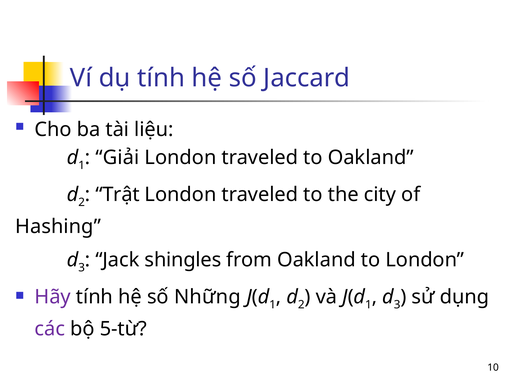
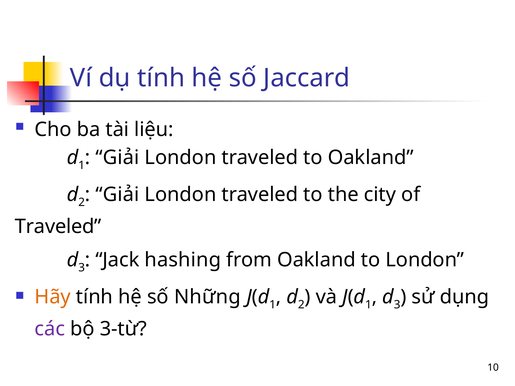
Trật: Trật -> Giải (117, 195)
Hashing: Hashing -> Traveled (58, 227)
shingles: shingles -> hashing (183, 260)
Hãy colour: purple -> orange (53, 297)
5-từ: 5-từ -> 3-từ (123, 329)
